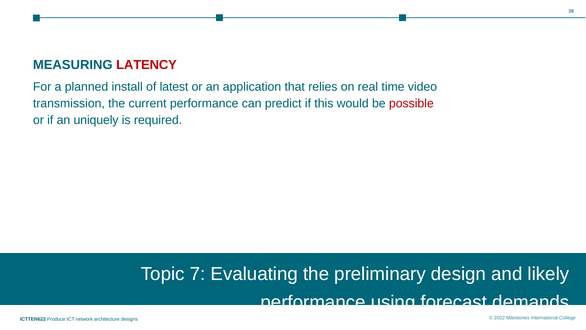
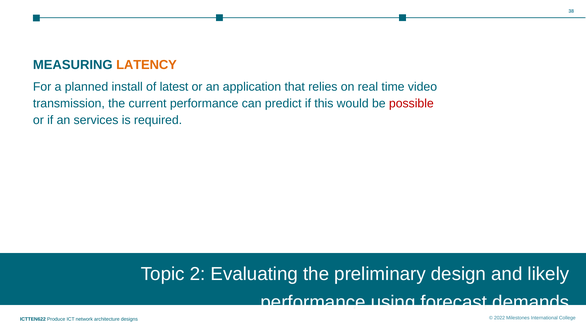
LATENCY colour: red -> orange (147, 65)
uniquely: uniquely -> services (96, 120)
7: 7 -> 2 (198, 274)
